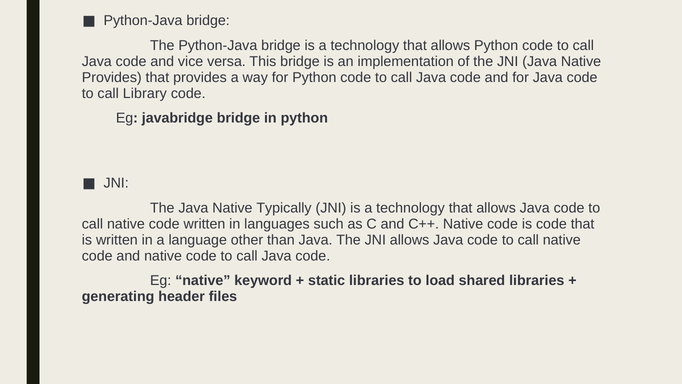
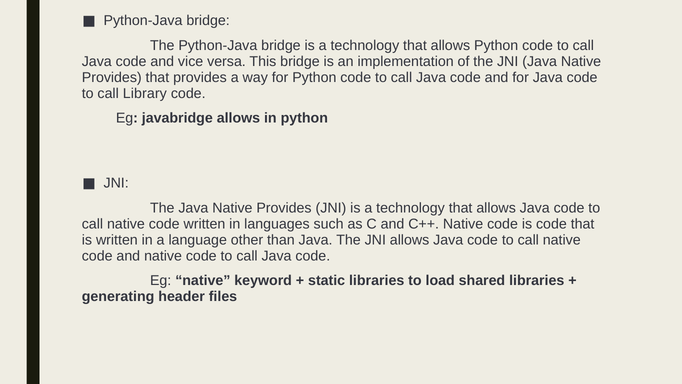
javabridge bridge: bridge -> allows (238, 118)
The Java Native Typically: Typically -> Provides (284, 208)
